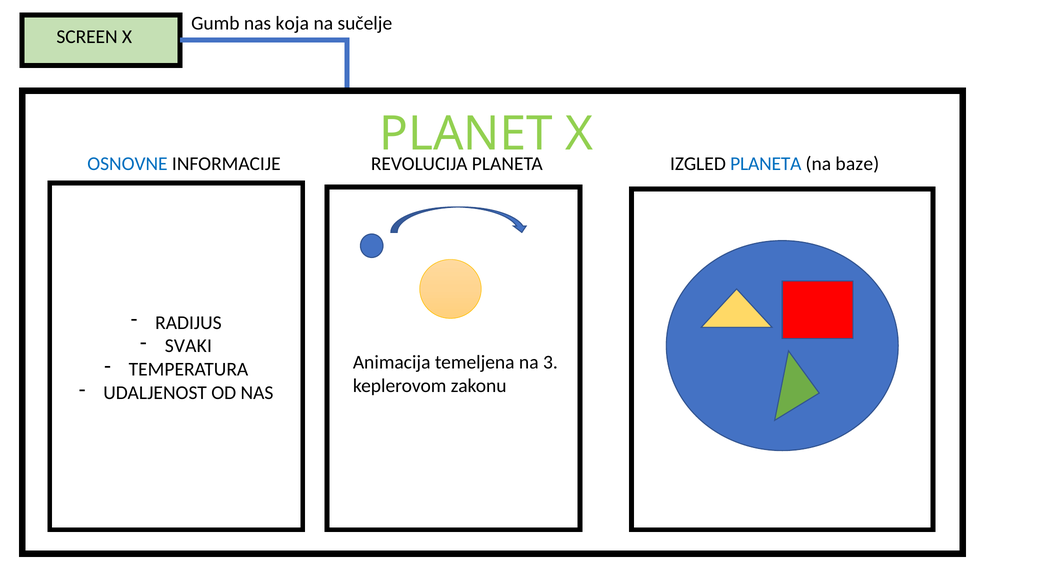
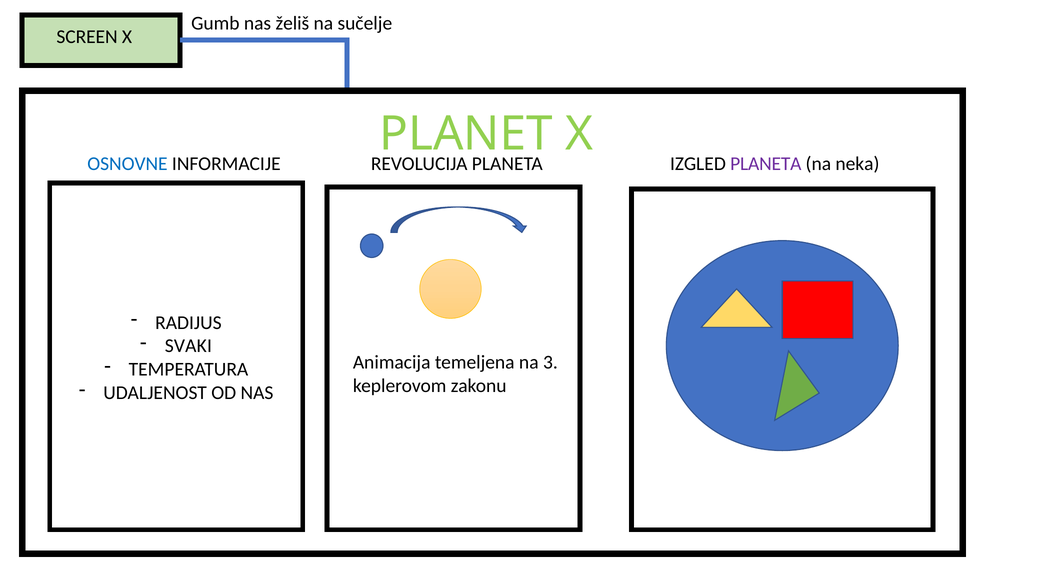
koja: koja -> želiš (292, 23)
PLANETA colour: blue -> purple (766, 164)
baze: baze -> neka (857, 164)
